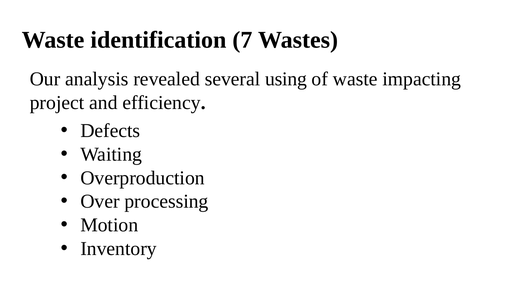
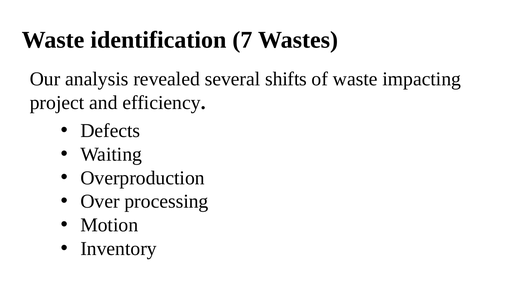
using: using -> shifts (286, 79)
